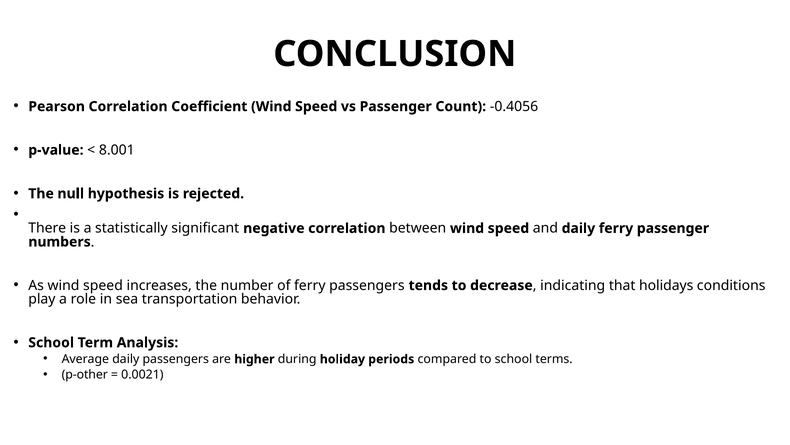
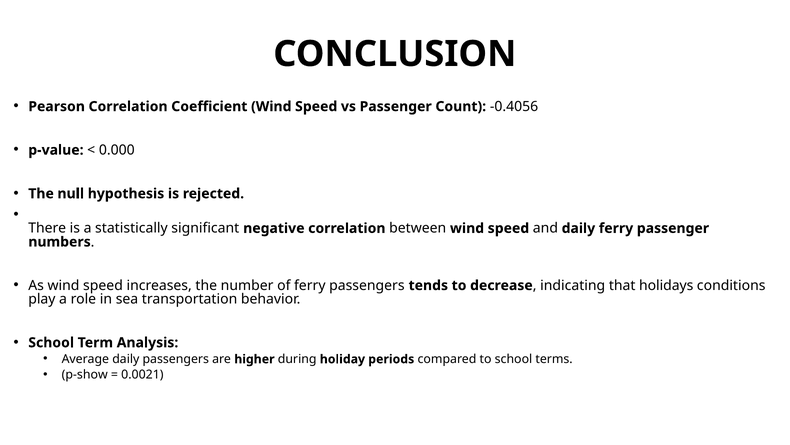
8.001: 8.001 -> 0.000 (117, 150)
p-other: p-other -> p-show (85, 374)
